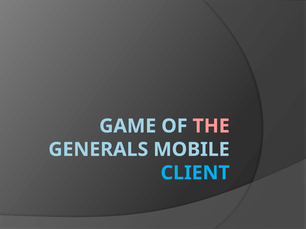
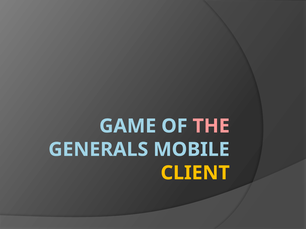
CLIENT colour: light blue -> yellow (195, 173)
